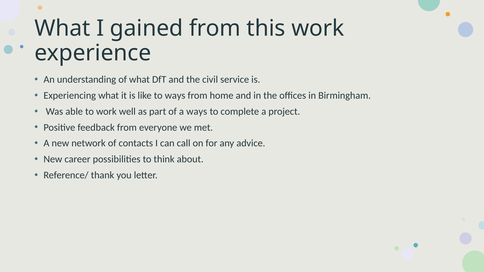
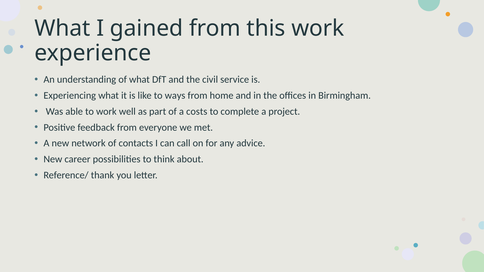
a ways: ways -> costs (197, 112)
